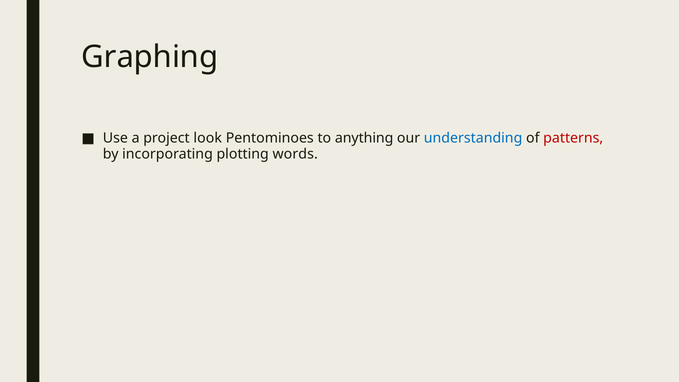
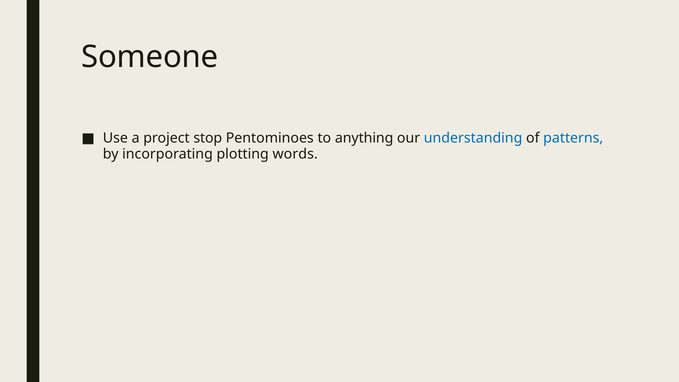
Graphing: Graphing -> Someone (150, 57)
look: look -> stop (208, 138)
patterns colour: red -> blue (573, 138)
